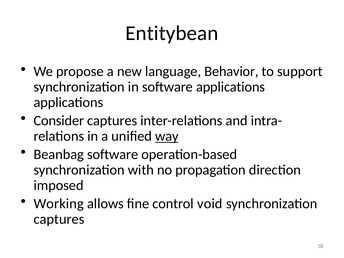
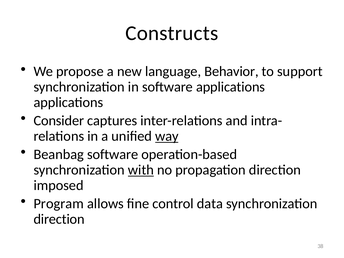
Entitybean: Entitybean -> Constructs (172, 33)
with underline: none -> present (141, 170)
Working: Working -> Program (59, 204)
void: void -> data (210, 204)
captures: captures -> direction (59, 219)
